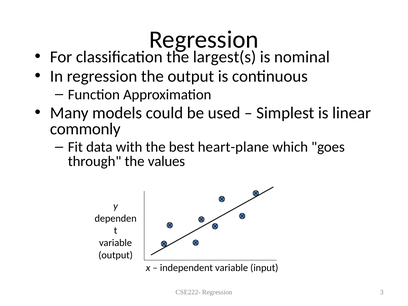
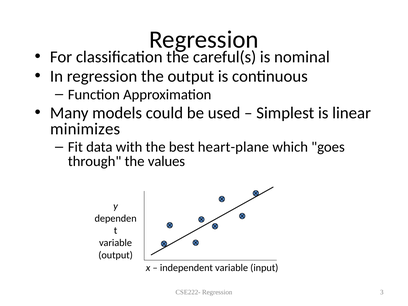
largest(s: largest(s -> careful(s (225, 57)
commonly: commonly -> minimizes (85, 129)
